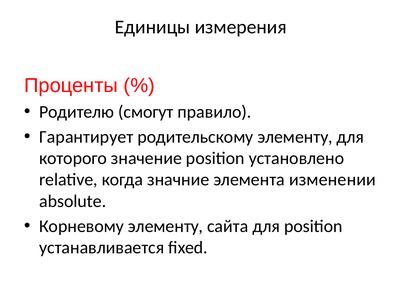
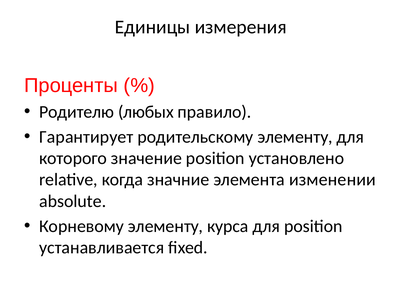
смогут: смогут -> любых (146, 112)
сайта: сайта -> курса (228, 227)
